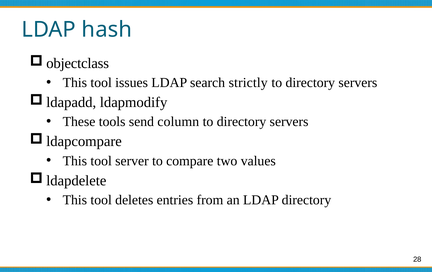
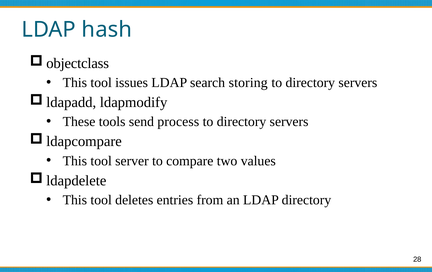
strictly: strictly -> storing (248, 83)
column: column -> process (178, 122)
